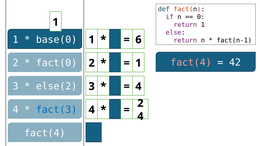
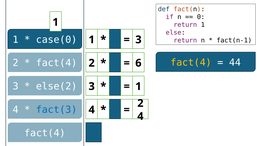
base(0: base(0 -> case(0 (57, 40)
6: 6 -> 3 (138, 40)
fact(4 colour: pink -> yellow (191, 63)
42: 42 -> 44 (235, 63)
fact(0: fact(0 -> fact(4 (57, 63)
1: 1 -> 6 (138, 63)
4: 4 -> 1 (138, 87)
